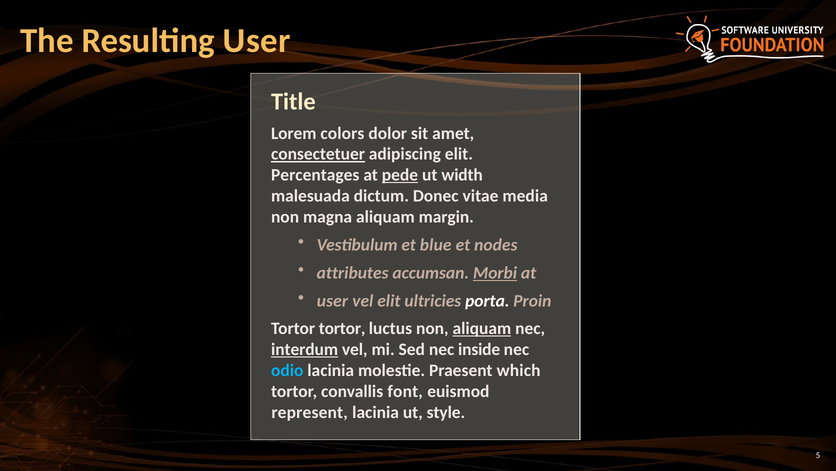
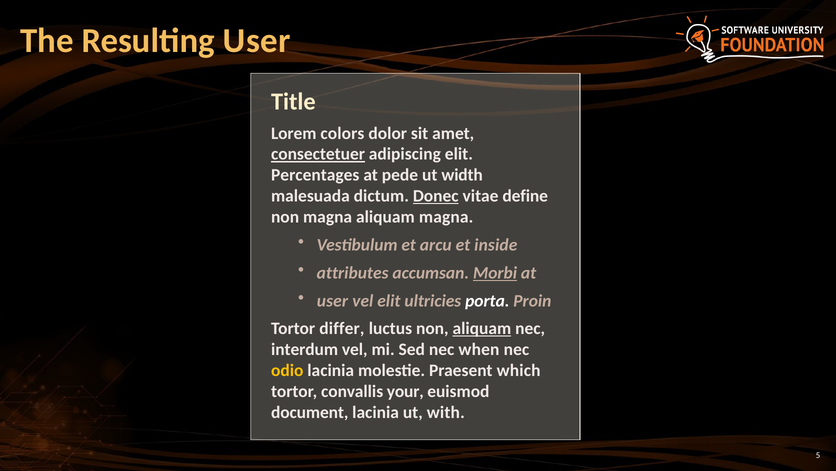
pede underline: present -> none (400, 175)
Donec underline: none -> present (436, 196)
media: media -> define (525, 196)
aliquam margin: margin -> magna (446, 217)
blue: blue -> arcu (436, 245)
nodes: nodes -> inside (496, 245)
Tortor tortor: tortor -> differ (342, 328)
interdum underline: present -> none (305, 349)
inside: inside -> when (479, 349)
odio colour: light blue -> yellow (287, 370)
font: font -> your (405, 391)
represent: represent -> document (310, 412)
style: style -> with (446, 412)
